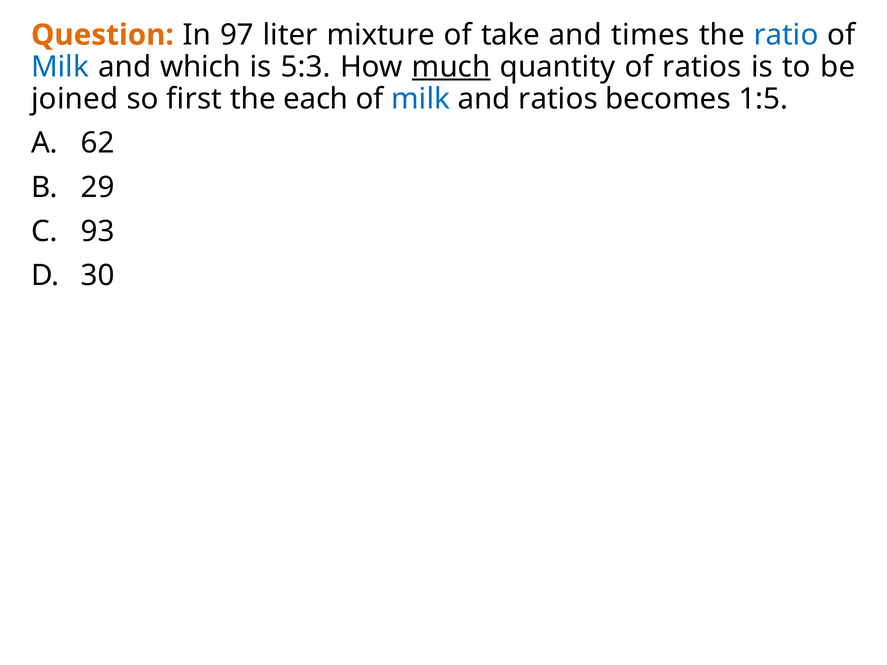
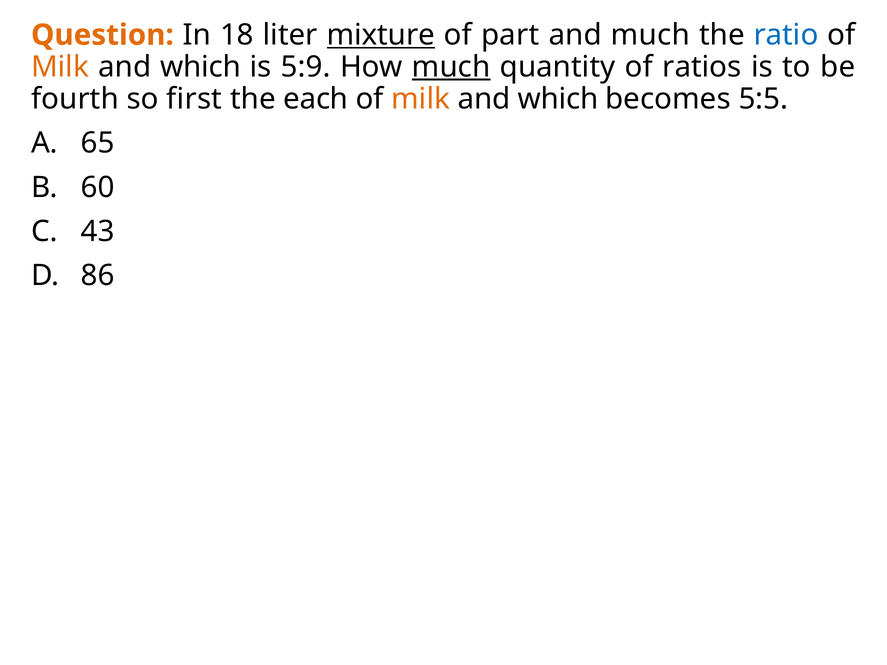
97: 97 -> 18 (237, 35)
mixture underline: none -> present (381, 35)
take: take -> part (510, 35)
and times: times -> much (650, 35)
Milk colour: blue -> orange (60, 67)
5:3: 5:3 -> 5:9 (306, 67)
joined: joined -> fourth (75, 99)
milk colour: blue -> orange (421, 99)
ratios: ratios -> which (558, 99)
1:5: 1:5 -> 5:5 (763, 99)
62: 62 -> 65 (98, 143)
29: 29 -> 60 (98, 187)
93: 93 -> 43 (98, 232)
30: 30 -> 86 (98, 276)
